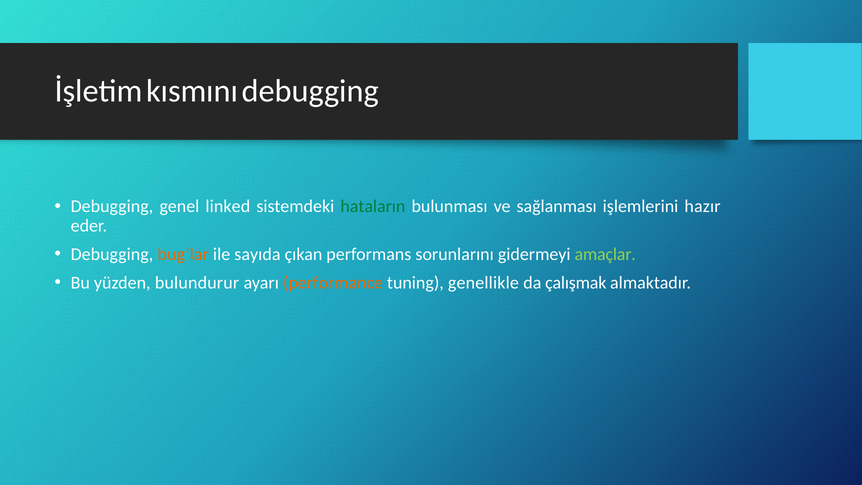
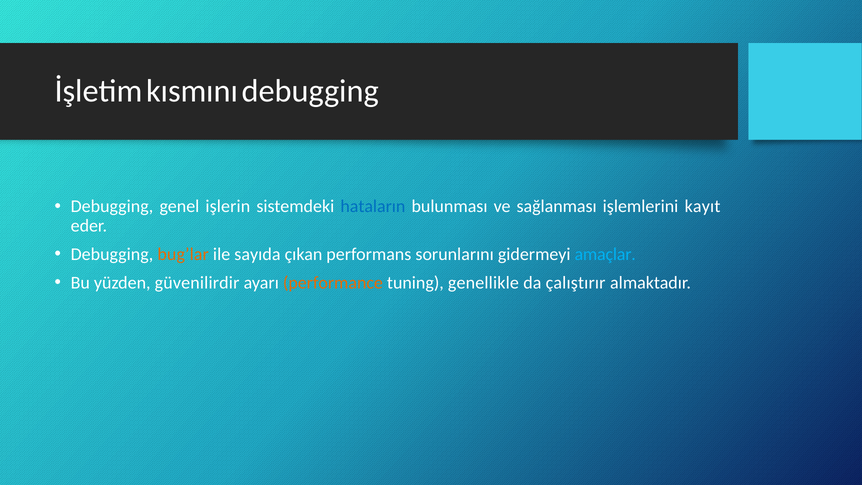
linked: linked -> işlerin (228, 206)
hataların colour: green -> blue (373, 206)
hazır: hazır -> kayıt (703, 206)
amaçlar colour: light green -> light blue (605, 254)
bulundurur: bulundurur -> güvenilirdir (197, 283)
çalışmak: çalışmak -> çalıştırır (576, 283)
